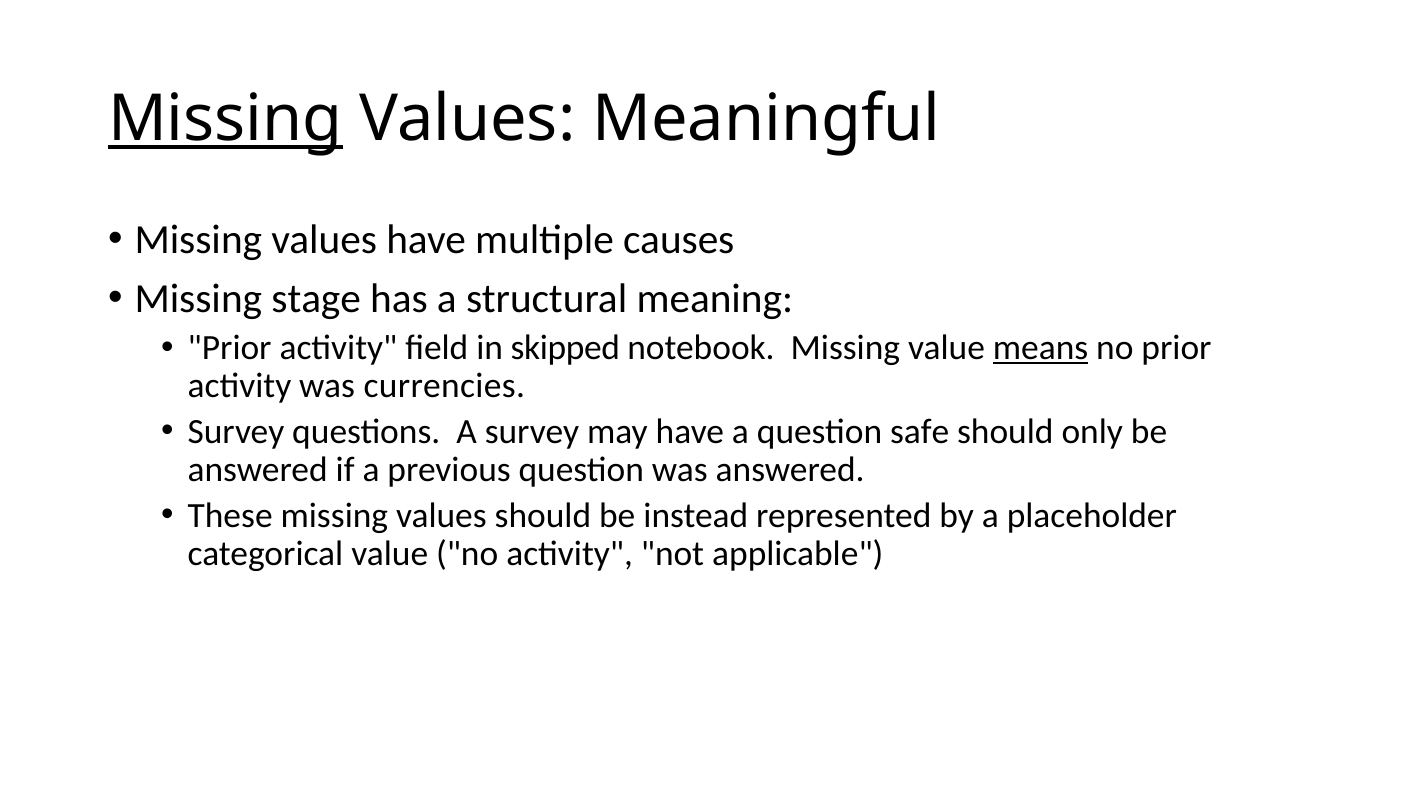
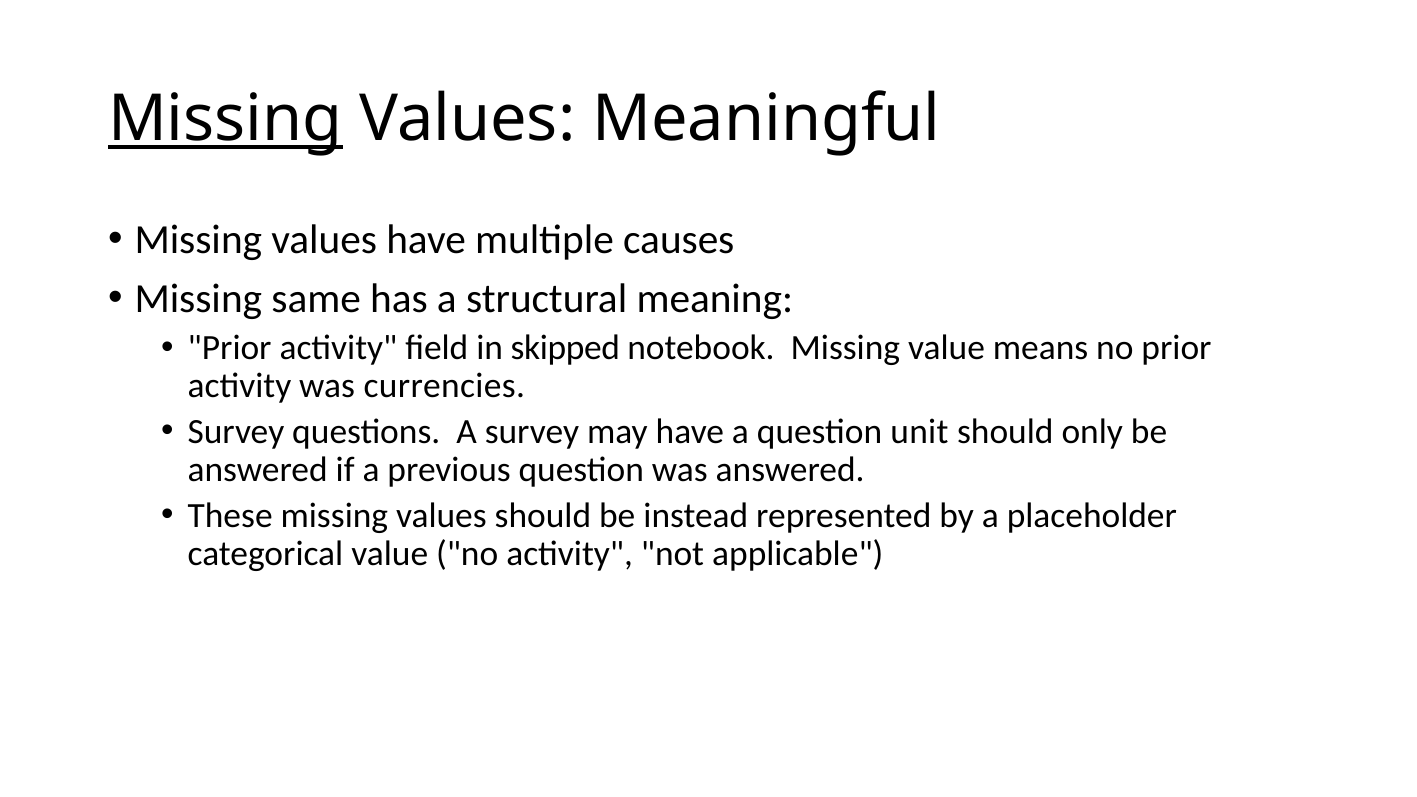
stage: stage -> same (316, 299)
means underline: present -> none (1041, 348)
safe: safe -> unit (919, 432)
